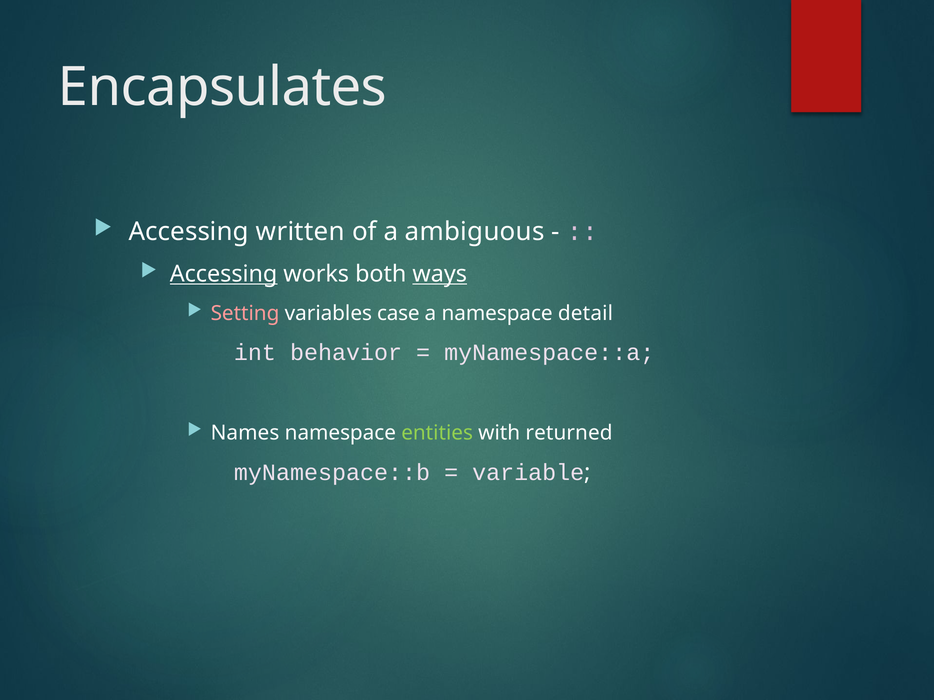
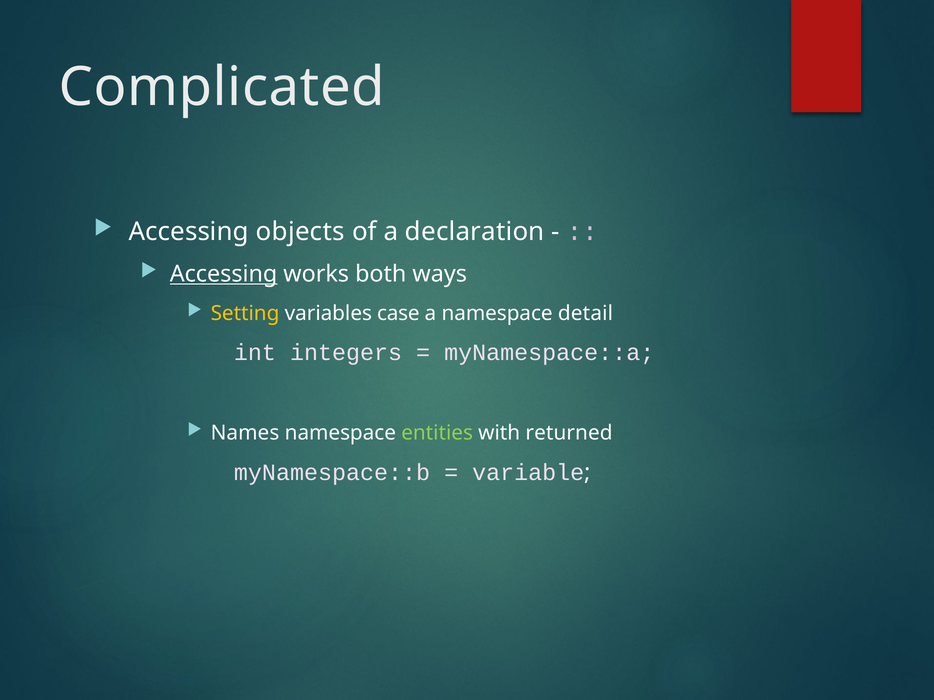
Encapsulates: Encapsulates -> Complicated (222, 87)
written: written -> objects (300, 232)
ambiguous: ambiguous -> declaration (475, 232)
ways underline: present -> none (440, 274)
Setting colour: pink -> yellow (245, 313)
behavior: behavior -> integers (346, 353)
